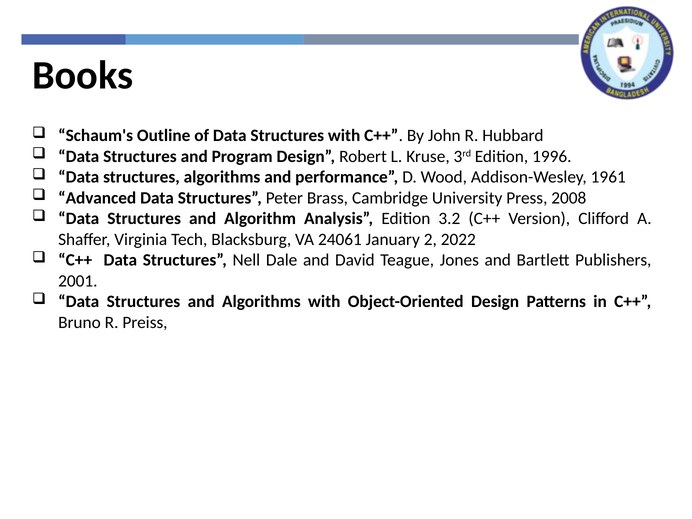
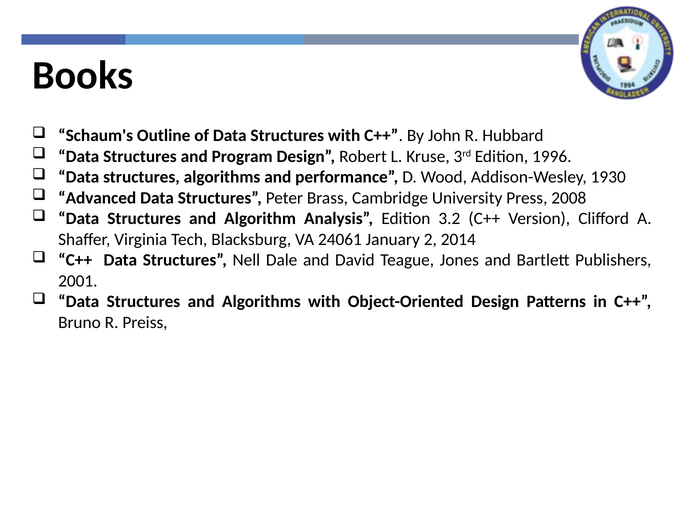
1961: 1961 -> 1930 (608, 177)
2022: 2022 -> 2014 (458, 239)
